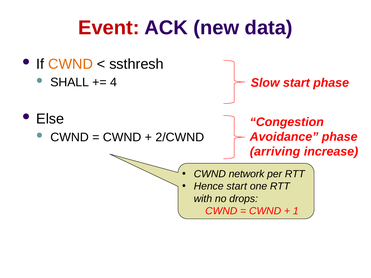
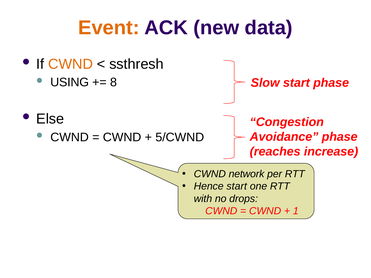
Event colour: red -> orange (109, 28)
SHALL: SHALL -> USING (70, 82)
4: 4 -> 8 (113, 82)
2/CWND: 2/CWND -> 5/CWND (180, 137)
arriving: arriving -> reaches (275, 152)
